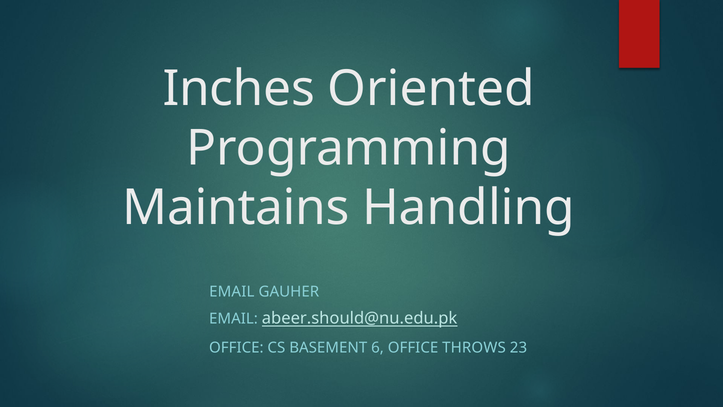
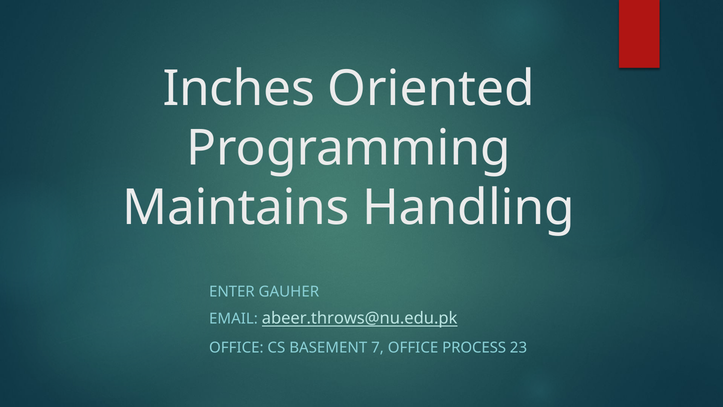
EMAIL: EMAIL -> ENTER (232, 292)
abeer.should@nu.edu.pk: abeer.should@nu.edu.pk -> abeer.throws@nu.edu.pk (360, 318)
6: 6 -> 7 (378, 347)
THROWS: THROWS -> PROCESS (474, 347)
